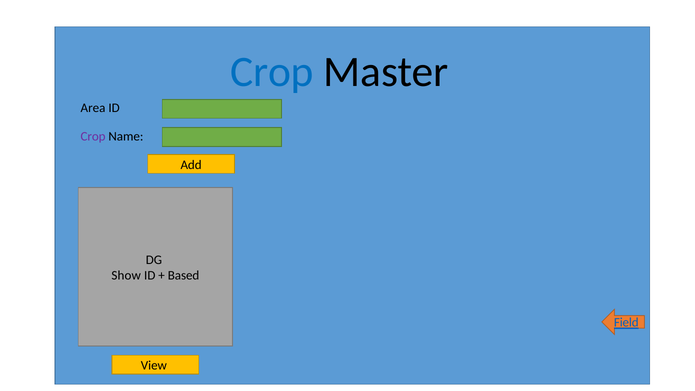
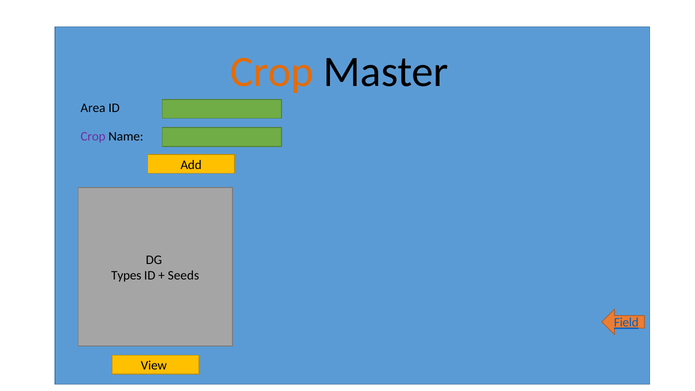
Crop colour: blue -> orange (272, 72)
Show: Show -> Types (126, 275)
Based: Based -> Seeds (183, 275)
